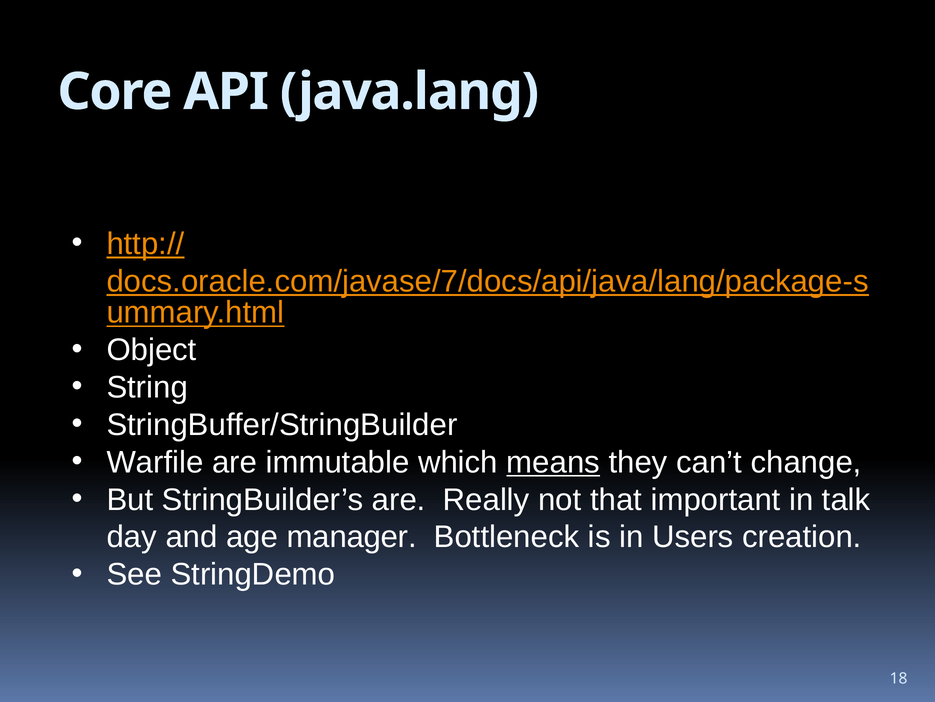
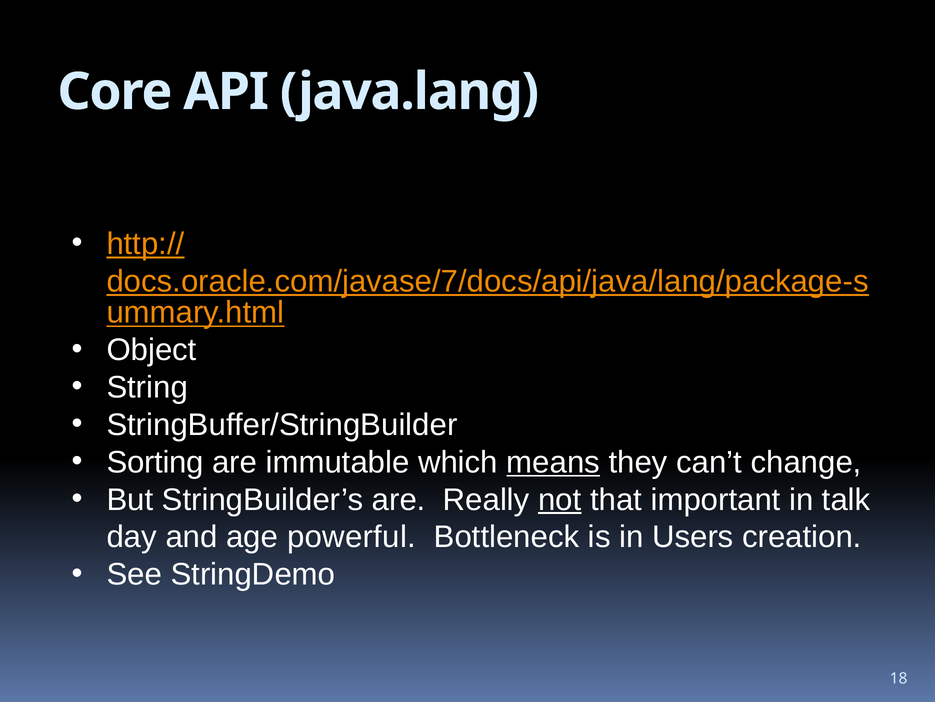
Warfile: Warfile -> Sorting (155, 462)
not underline: none -> present (560, 499)
manager: manager -> powerful (351, 537)
